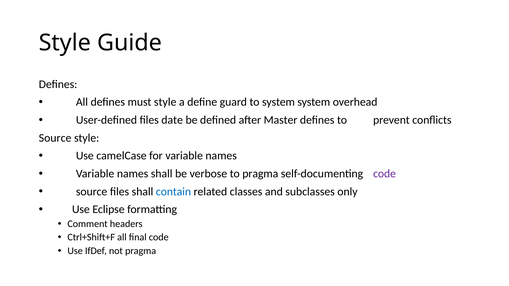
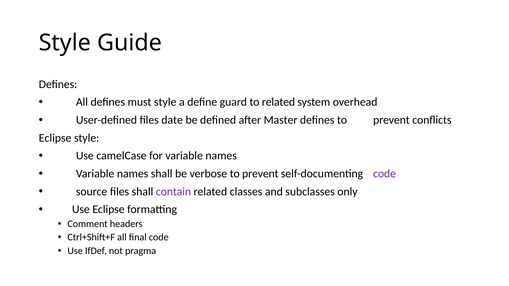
to system: system -> related (278, 102)
Source: Source -> Eclipse (55, 138)
verbose to pragma: pragma -> prevent (260, 174)
contain colour: blue -> purple (173, 192)
